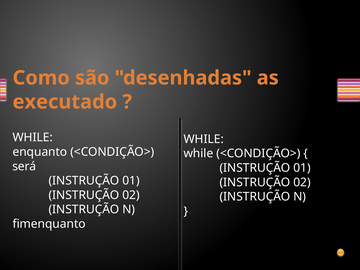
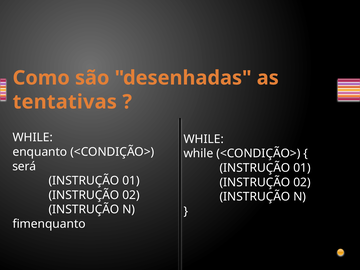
executado: executado -> tentativas (65, 102)
